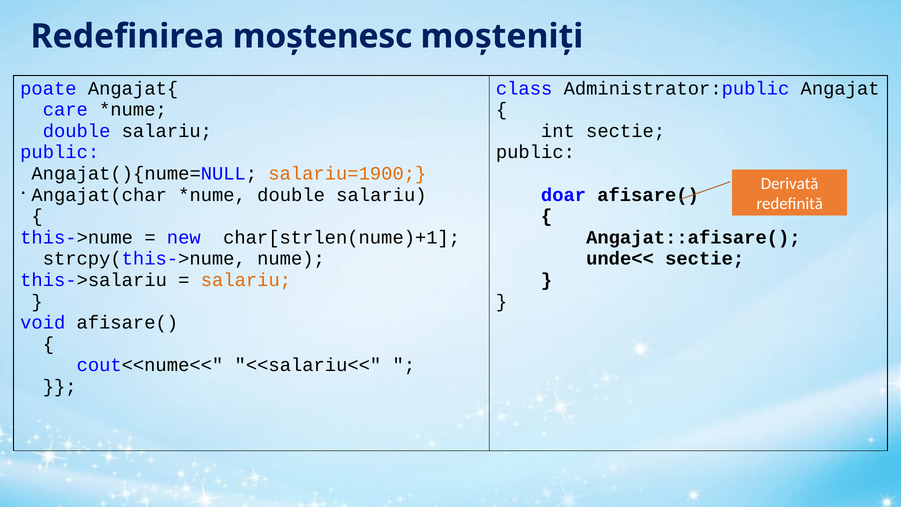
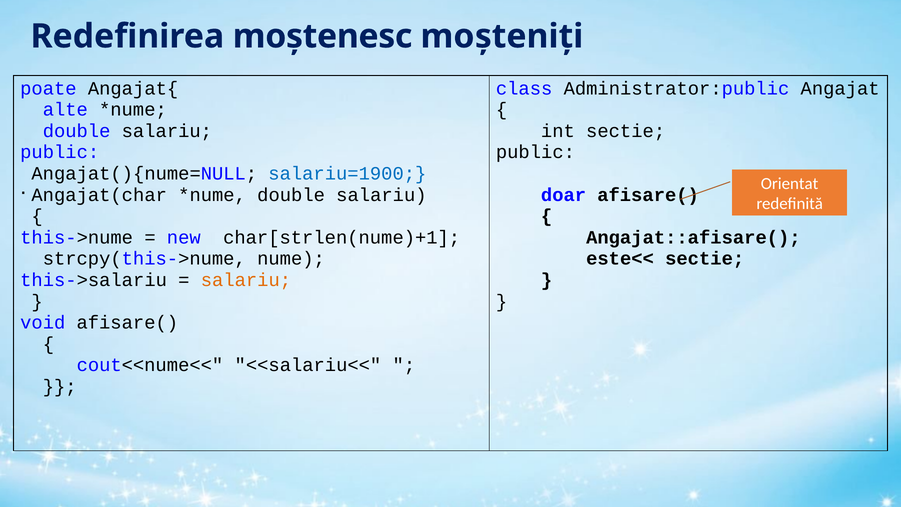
care: care -> alte (65, 110)
salariu=1900 colour: orange -> blue (347, 173)
Derivată: Derivată -> Orientat (790, 184)
unde<<: unde<< -> este<< (620, 259)
